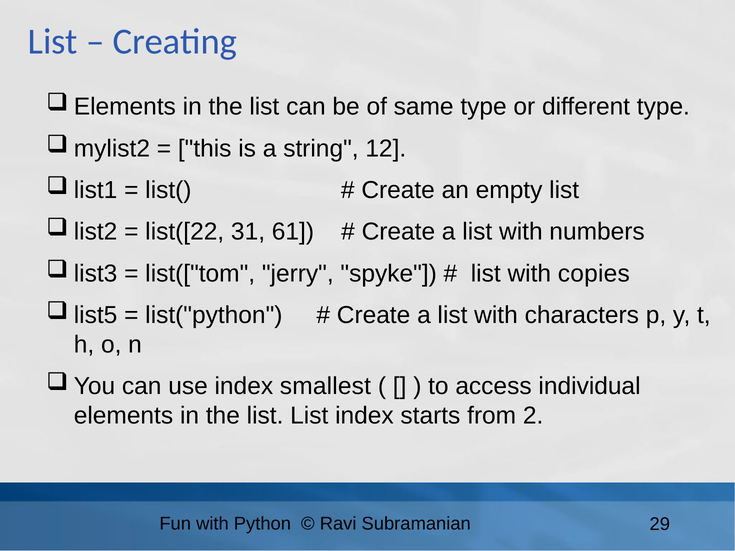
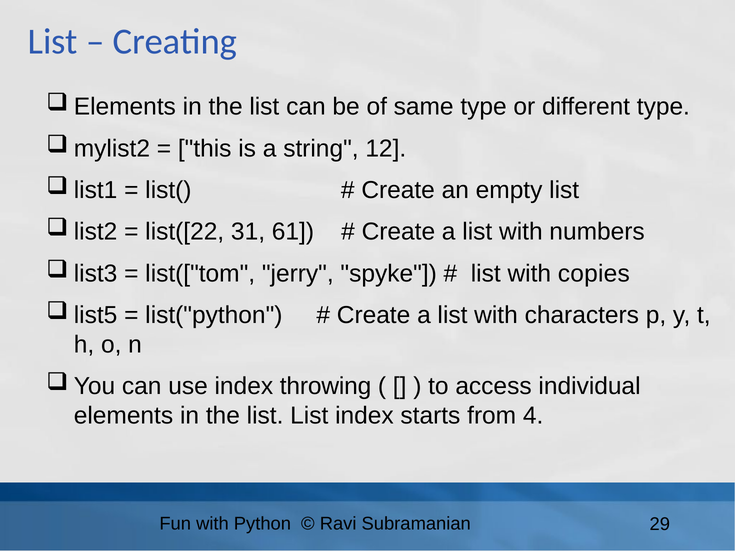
smallest: smallest -> throwing (326, 386)
2: 2 -> 4 (533, 416)
